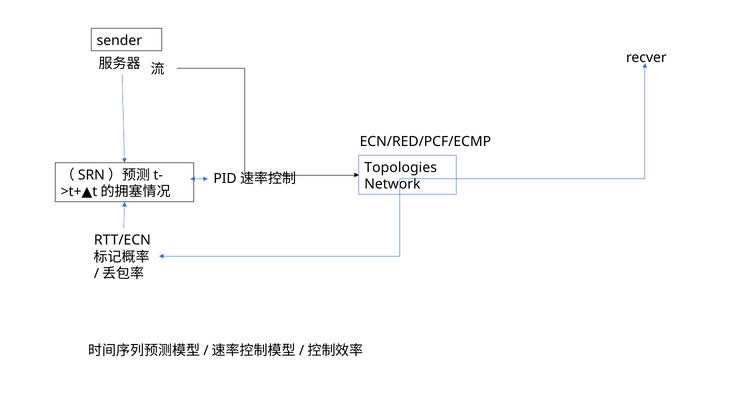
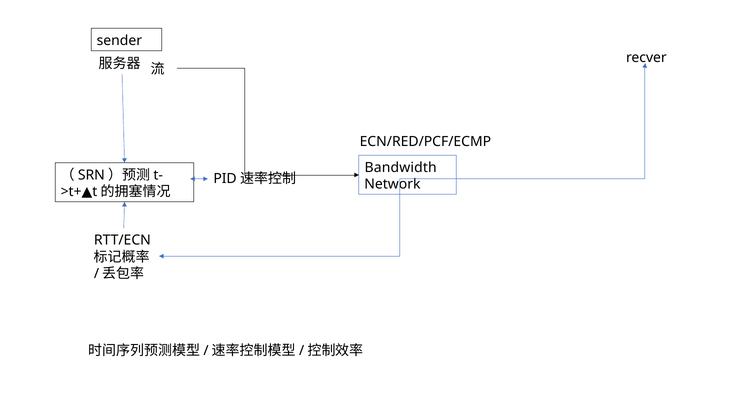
Topologies: Topologies -> Bandwidth (401, 168)
